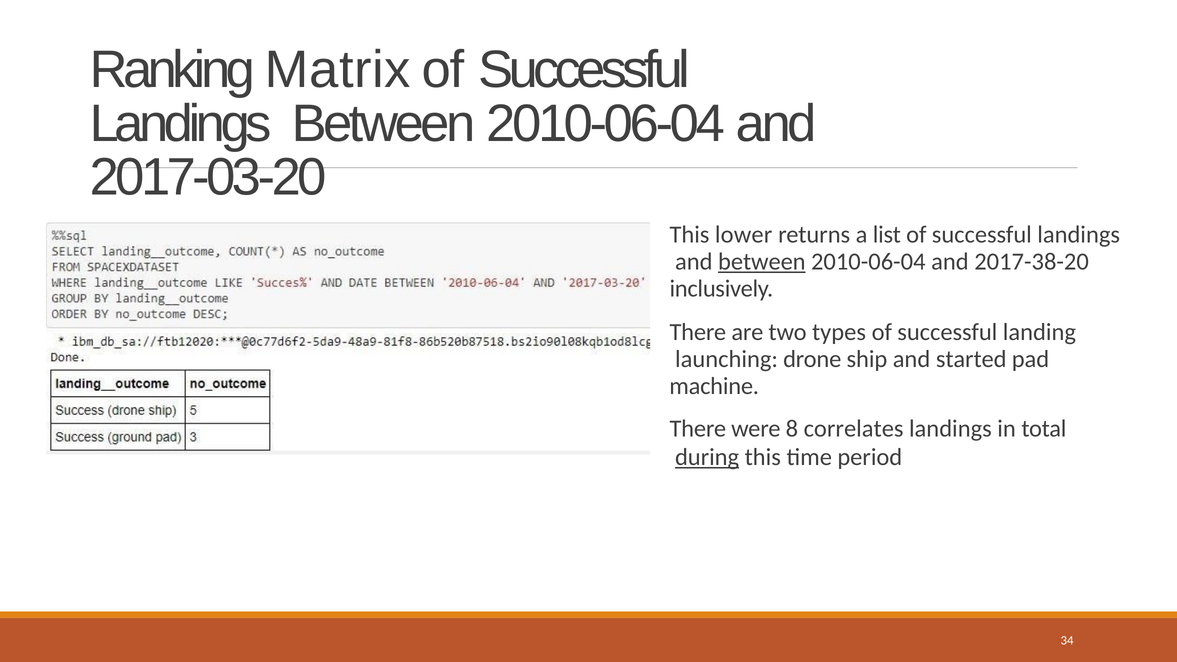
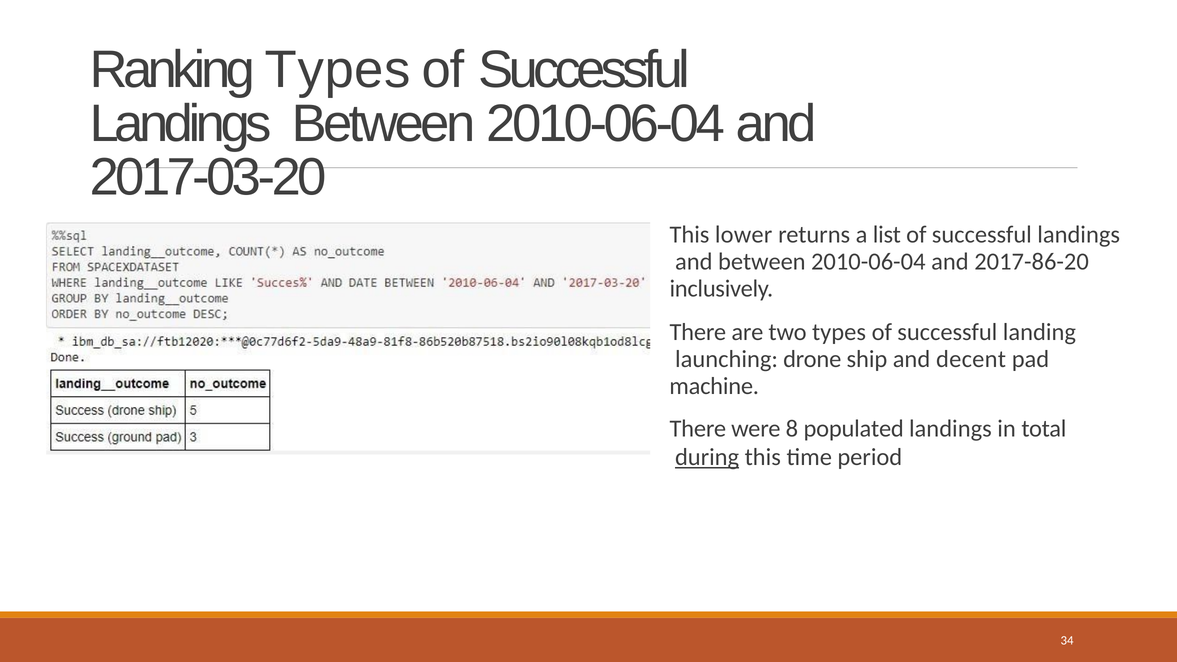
Ranking Matrix: Matrix -> Types (338, 70)
between underline: present -> none (762, 262)
2017-38-20: 2017-38-20 -> 2017-86-20 (1032, 262)
started: started -> decent (971, 359)
correlates: correlates -> populated (854, 429)
